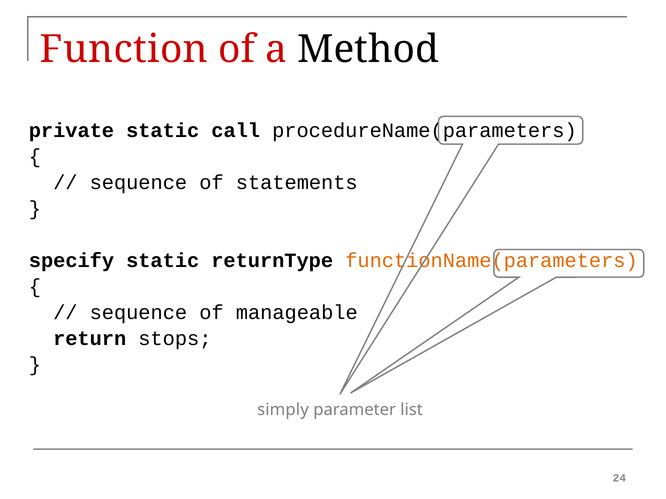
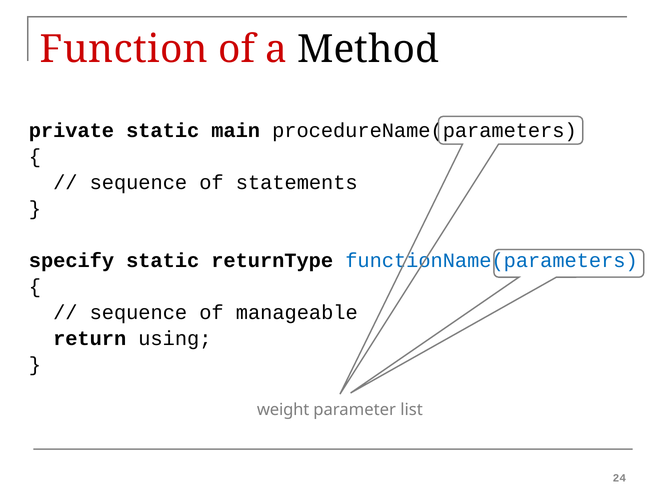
call: call -> main (236, 131)
functionName(parameters colour: orange -> blue (492, 261)
stops: stops -> using (175, 339)
simply: simply -> weight (283, 410)
